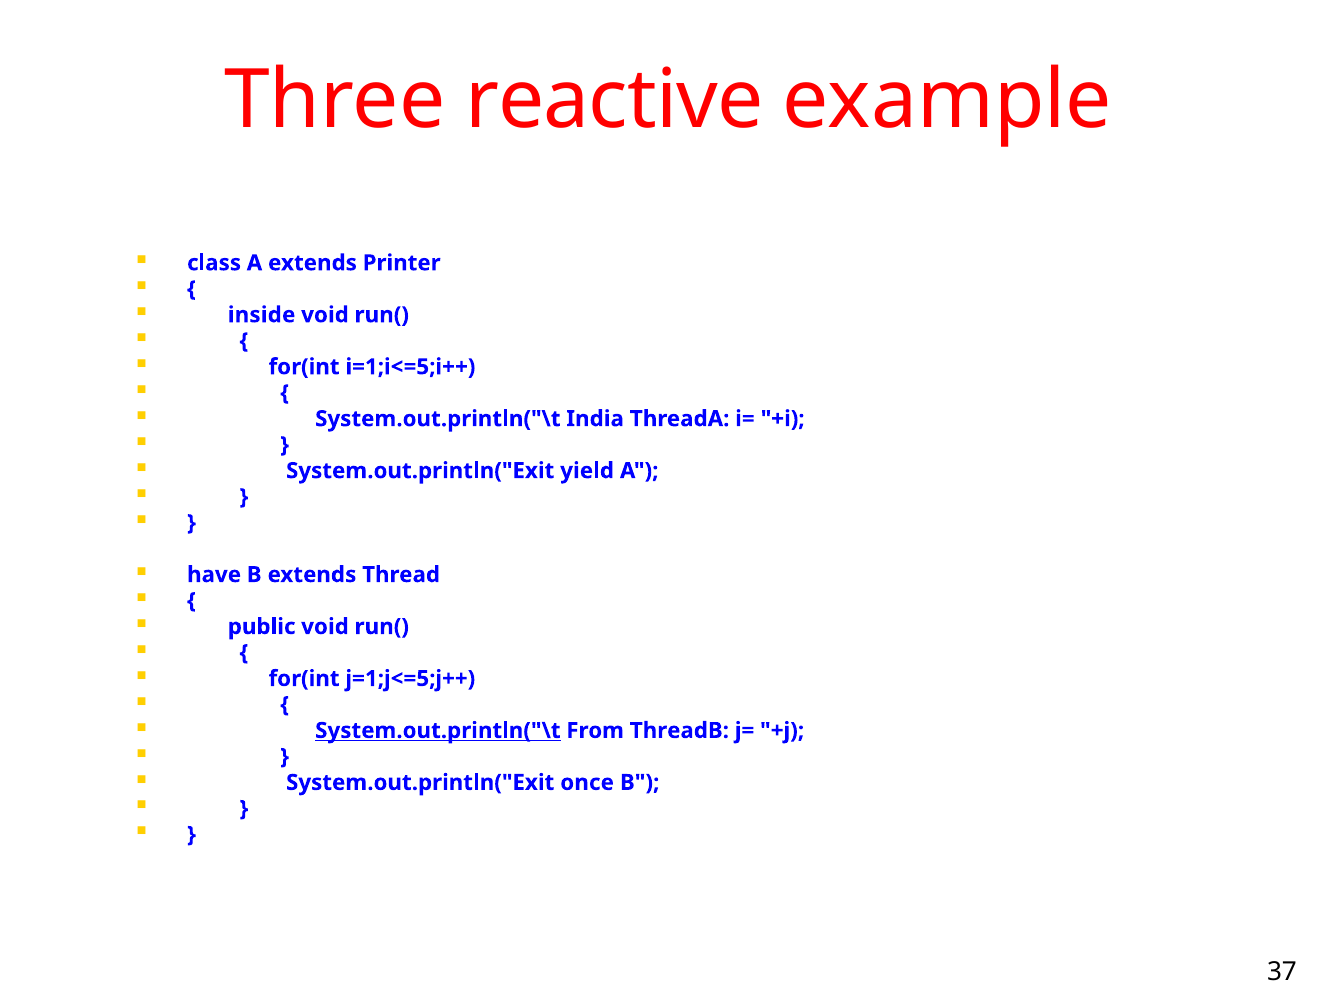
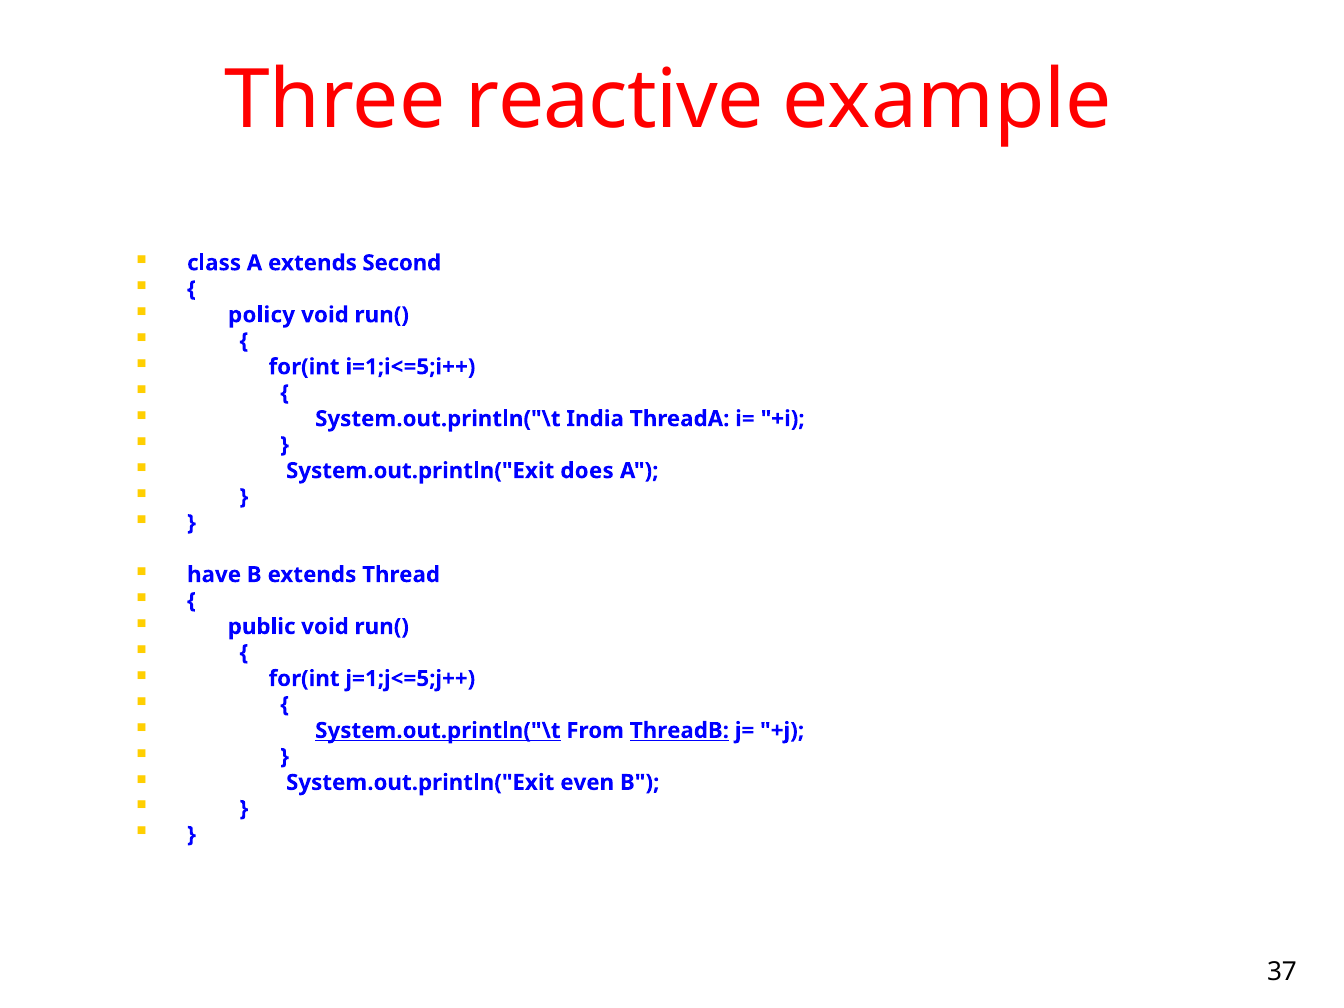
Printer: Printer -> Second (402, 263)
inside: inside -> policy (262, 315)
yield: yield -> does (587, 471)
ThreadB underline: none -> present (679, 731)
once: once -> even (587, 783)
